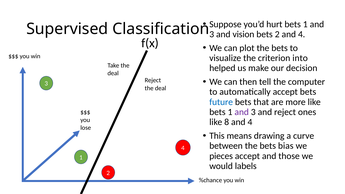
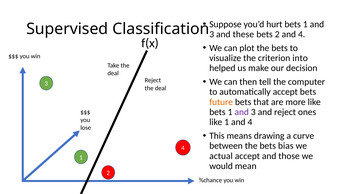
vision: vision -> these (243, 34)
future colour: blue -> orange (221, 102)
like 8: 8 -> 1 (227, 122)
pieces: pieces -> actual (221, 156)
labels: labels -> mean (246, 166)
